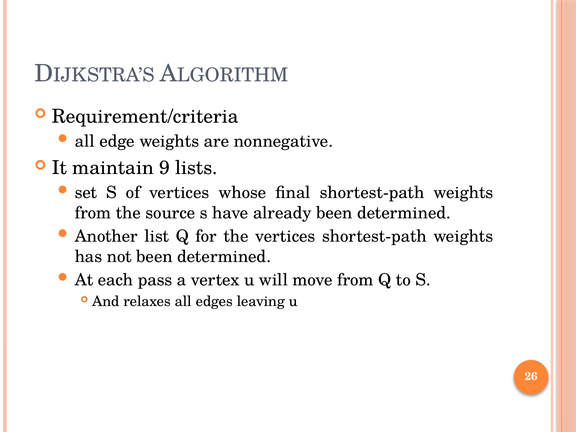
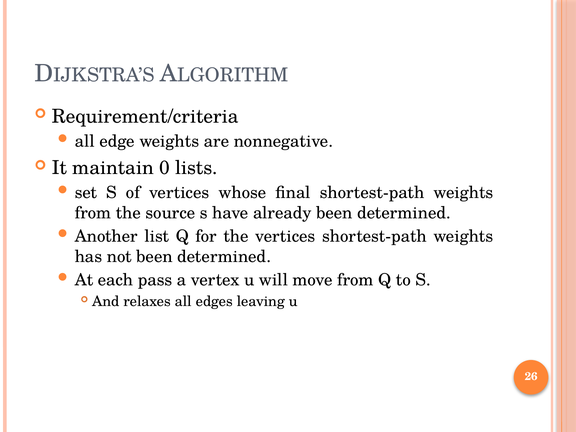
9: 9 -> 0 (164, 168)
